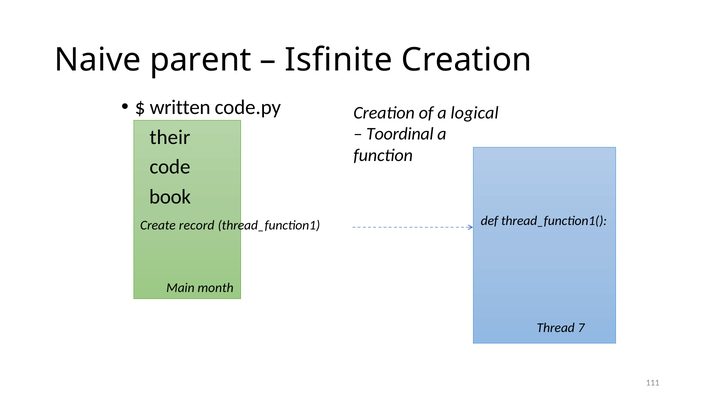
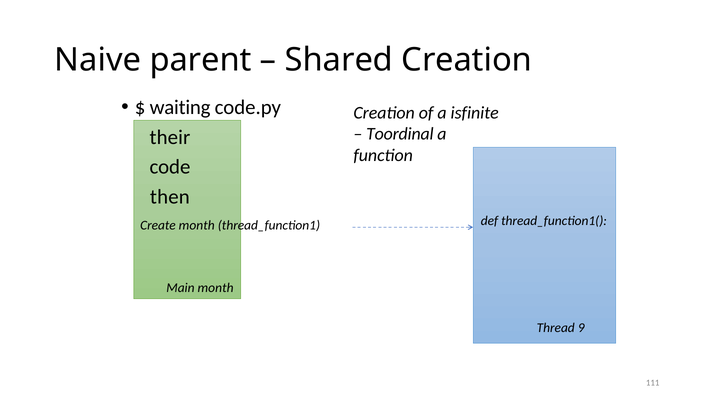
Isfinite: Isfinite -> Shared (339, 60)
written: written -> waiting (180, 108)
logical: logical -> isfinite (475, 113)
book: book -> then (170, 197)
Create record: record -> month (197, 226)
7: 7 -> 9 (581, 328)
